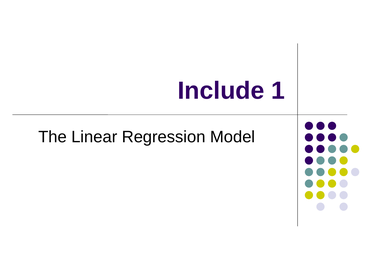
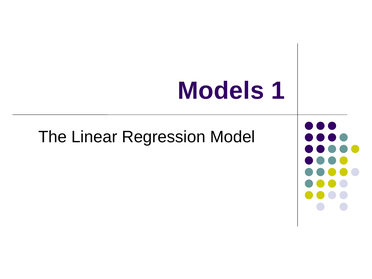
Include: Include -> Models (221, 91)
